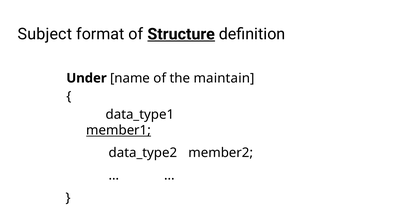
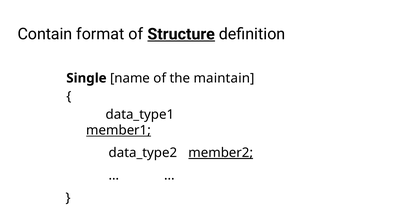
Subject: Subject -> Contain (45, 34)
Under: Under -> Single (86, 78)
member2 underline: none -> present (221, 153)
